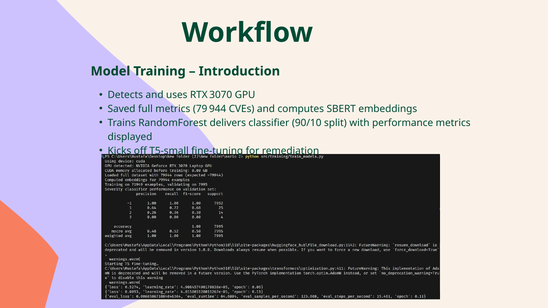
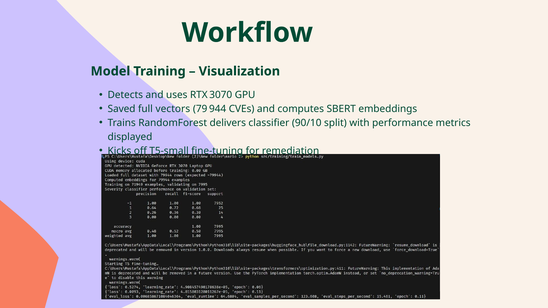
Introduction: Introduction -> Visualization (239, 71)
full metrics: metrics -> vectors (173, 109)
